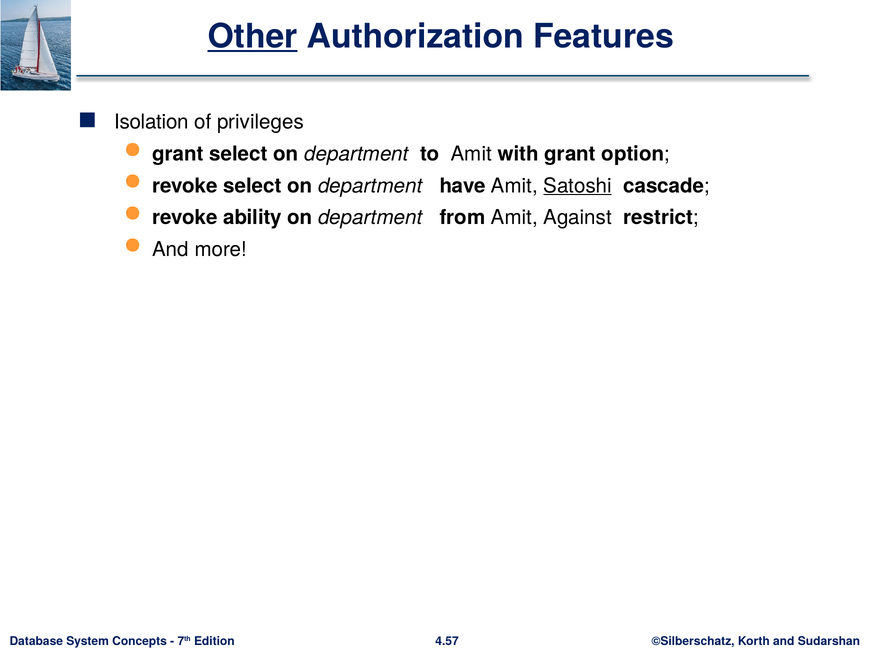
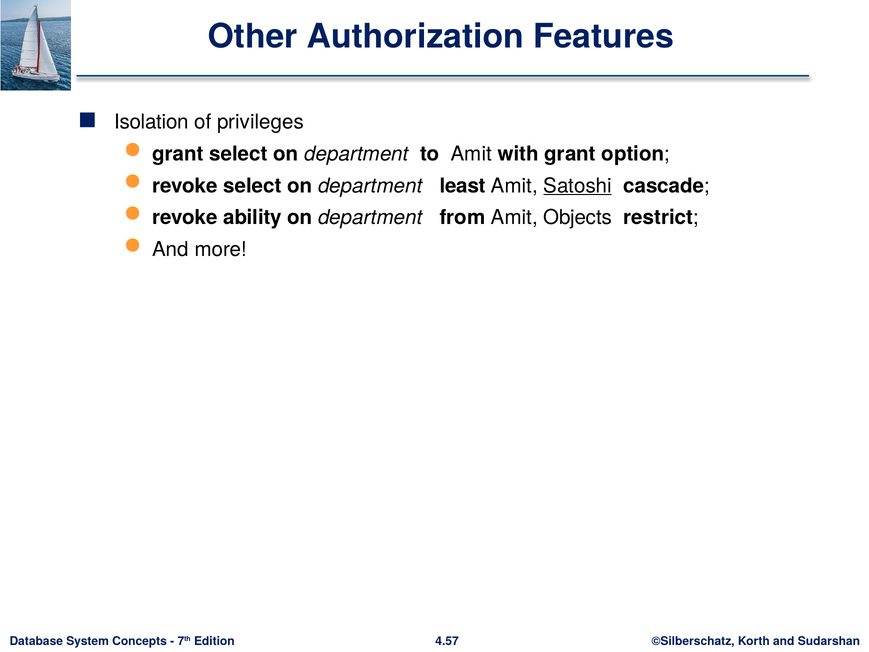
Other underline: present -> none (253, 37)
have: have -> least (463, 186)
Against: Against -> Objects (578, 217)
